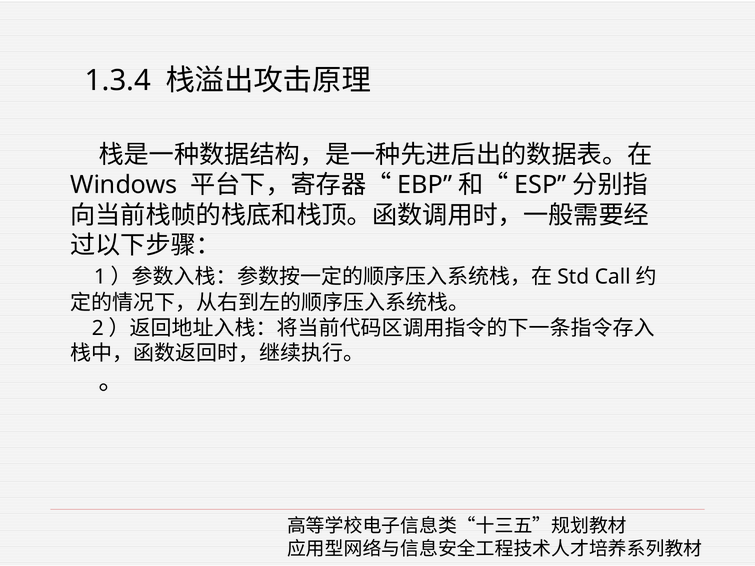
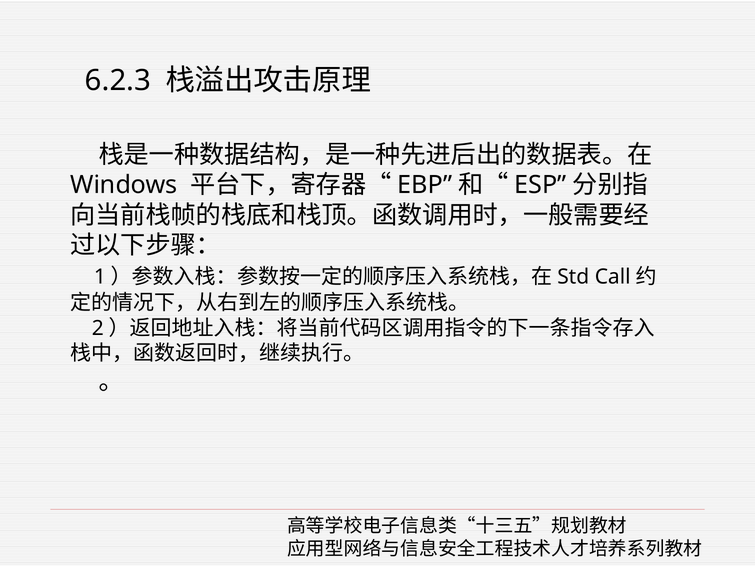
1.3.4: 1.3.4 -> 6.2.3 (118, 81)
